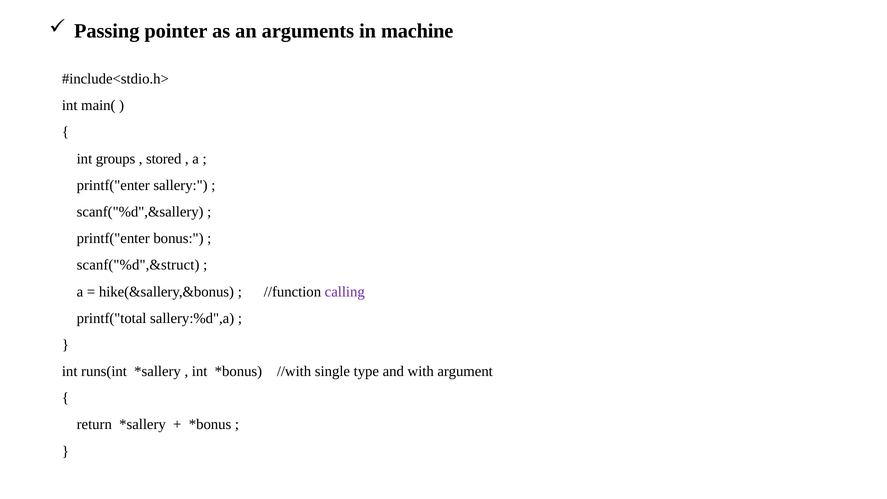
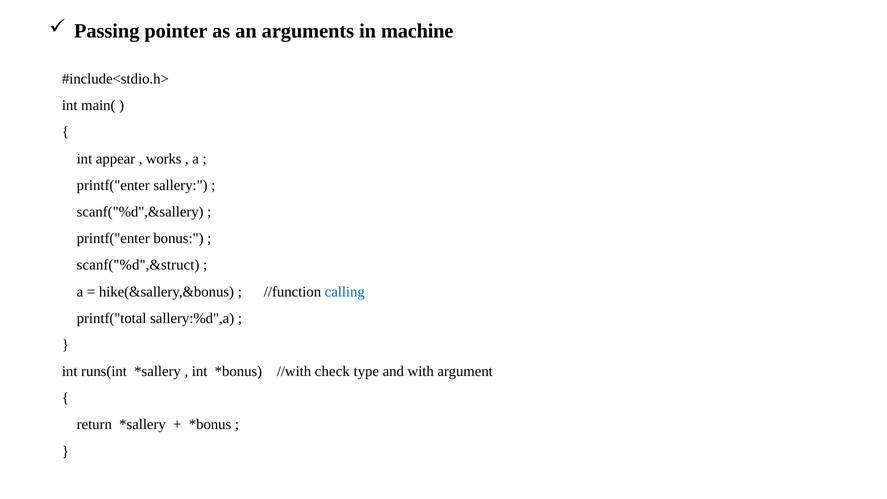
groups: groups -> appear (115, 159)
stored: stored -> works (164, 159)
calling colour: purple -> blue (345, 292)
single: single -> check (332, 371)
